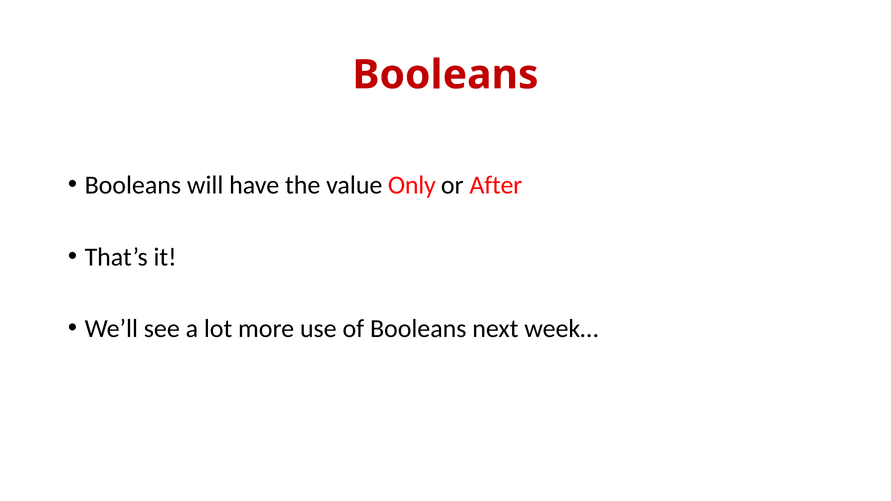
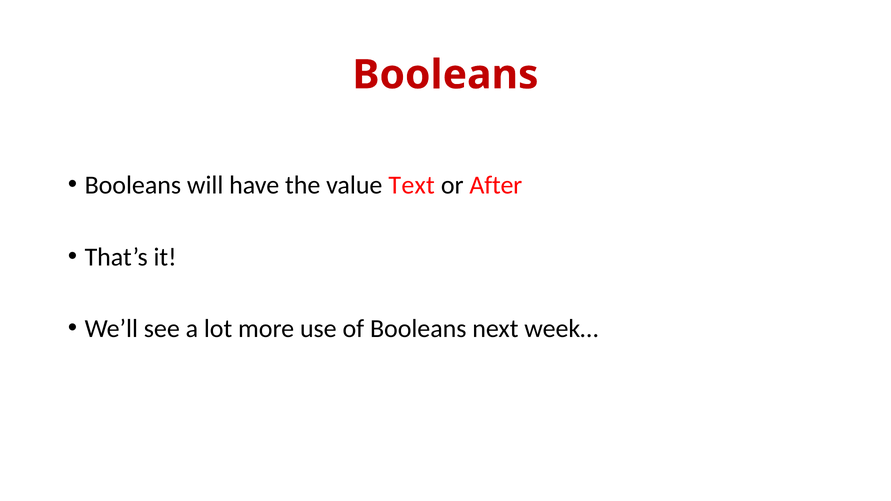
Only: Only -> Text (412, 185)
